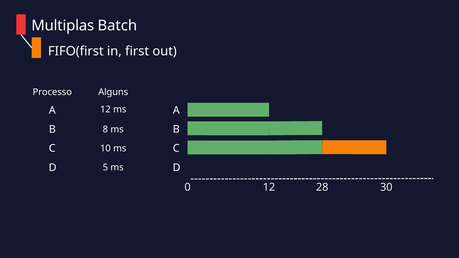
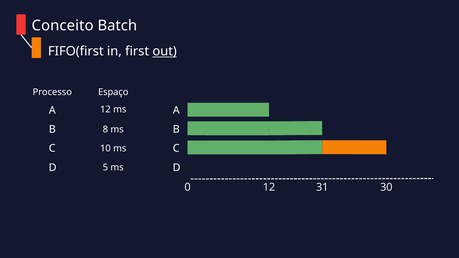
Multiplas: Multiplas -> Conceito (63, 26)
out underline: none -> present (165, 51)
Alguns: Alguns -> Espaço (113, 92)
28: 28 -> 31 (322, 187)
